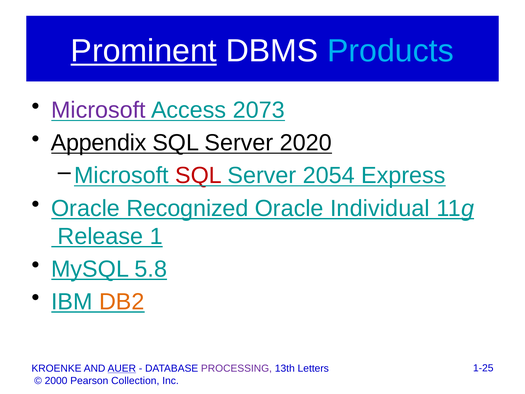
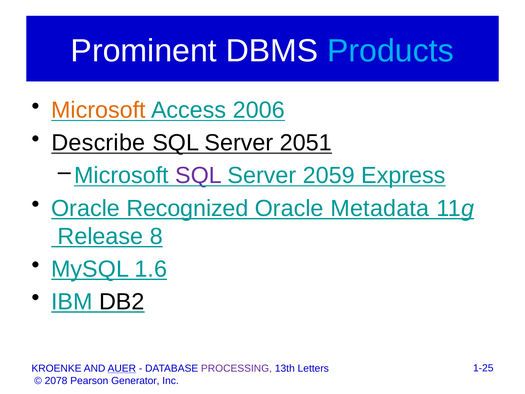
Prominent underline: present -> none (144, 51)
Microsoft colour: purple -> orange (98, 110)
2073: 2073 -> 2006 (259, 110)
Appendix: Appendix -> Describe (98, 143)
2020: 2020 -> 2051 (306, 143)
SQL colour: red -> purple (199, 175)
2054: 2054 -> 2059 (329, 175)
Individual: Individual -> Metadata (380, 208)
1: 1 -> 8 (156, 236)
5.8: 5.8 -> 1.6 (151, 269)
DB2 colour: orange -> black (122, 302)
2000: 2000 -> 2078 (56, 380)
Collection: Collection -> Generator (135, 380)
